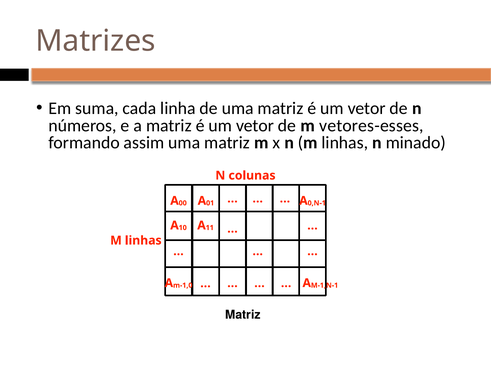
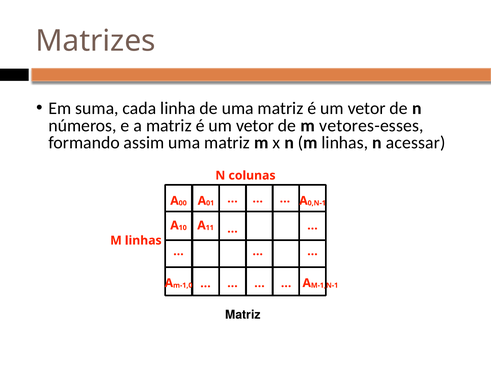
minado: minado -> acessar (416, 143)
